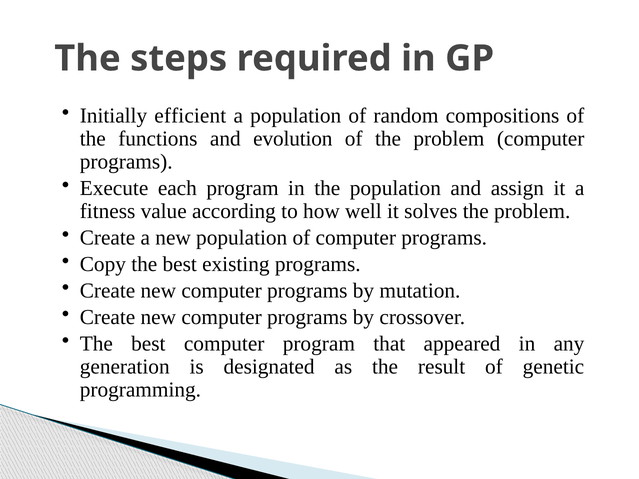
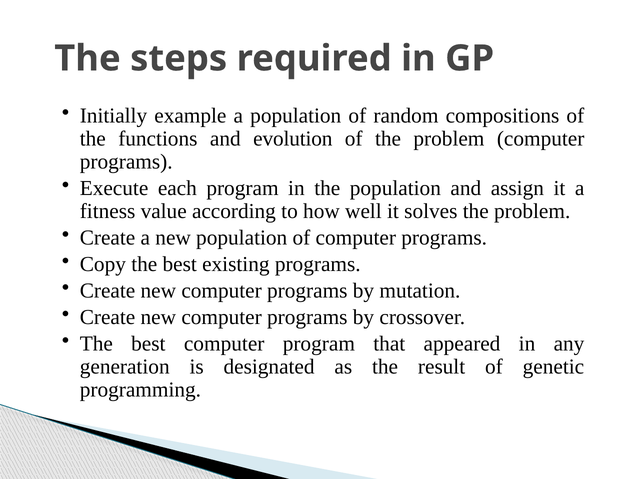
efficient: efficient -> example (190, 116)
